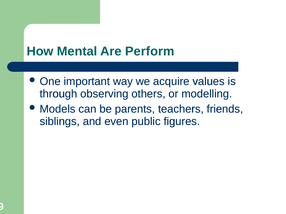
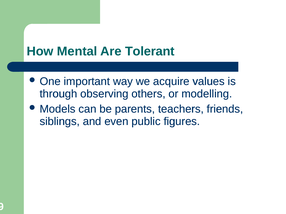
Perform: Perform -> Tolerant (150, 51)
